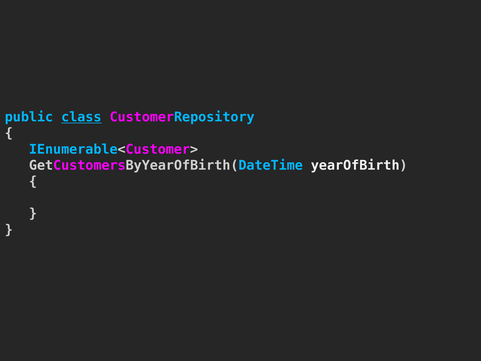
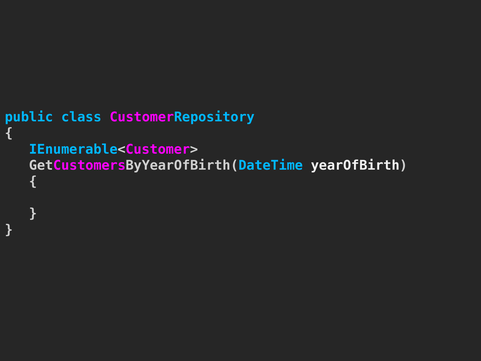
class underline: present -> none (81, 117)
